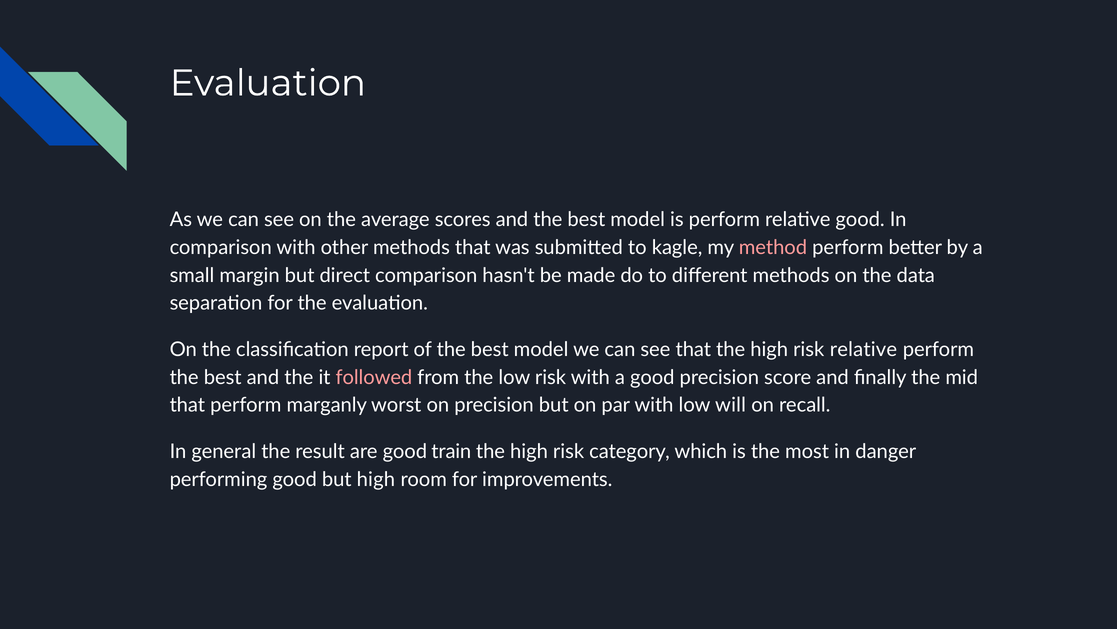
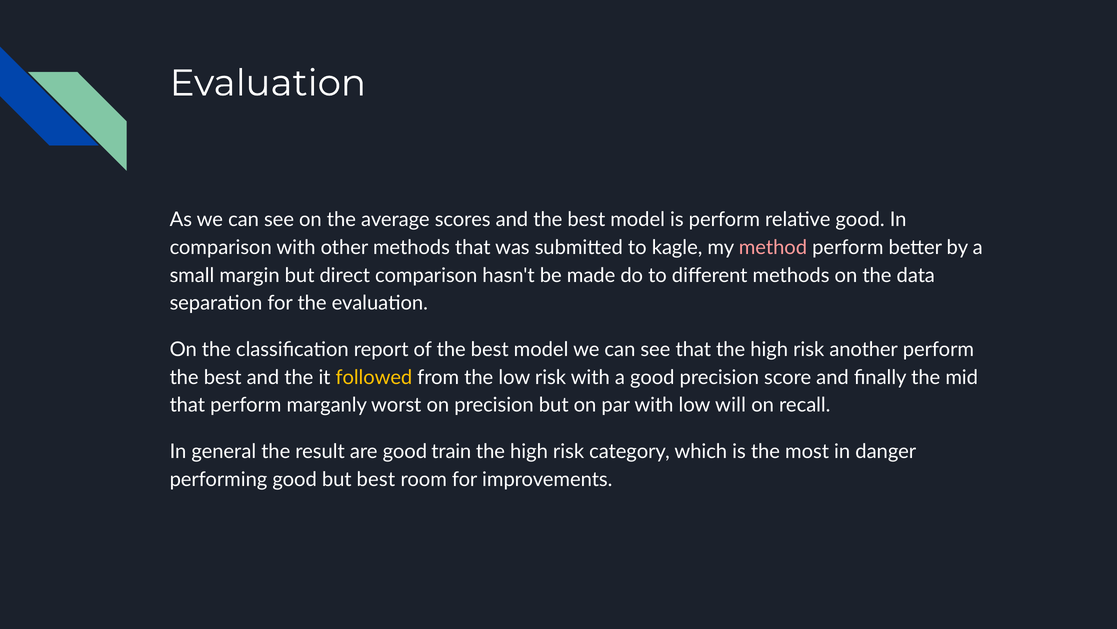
risk relative: relative -> another (864, 349)
followed colour: pink -> yellow (374, 377)
but high: high -> best (376, 479)
